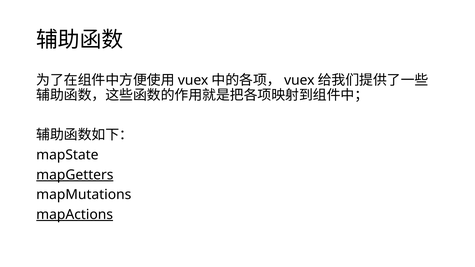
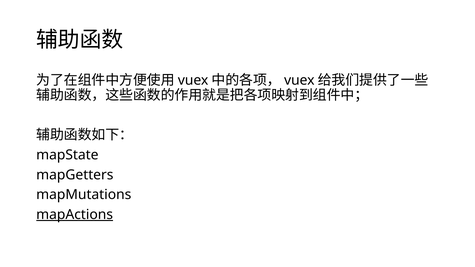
mapGetters underline: present -> none (75, 175)
